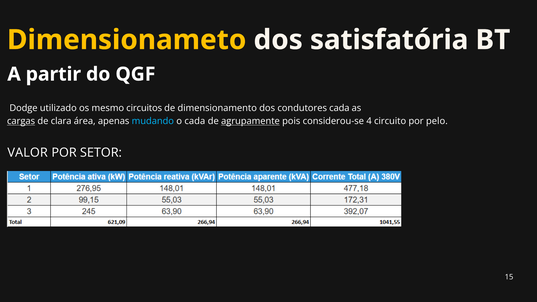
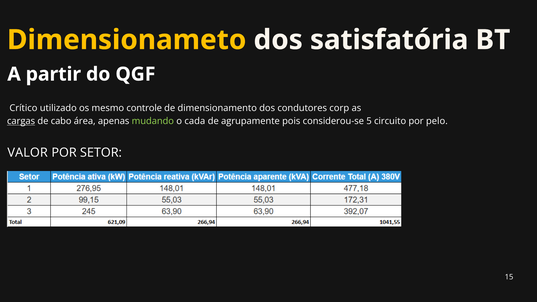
Dodge: Dodge -> Crítico (23, 108)
circuitos: circuitos -> controle (144, 108)
condutores cada: cada -> corp (339, 108)
clara: clara -> cabo (61, 121)
mudando colour: light blue -> light green (153, 121)
agrupamente underline: present -> none (250, 121)
4: 4 -> 5 (369, 121)
